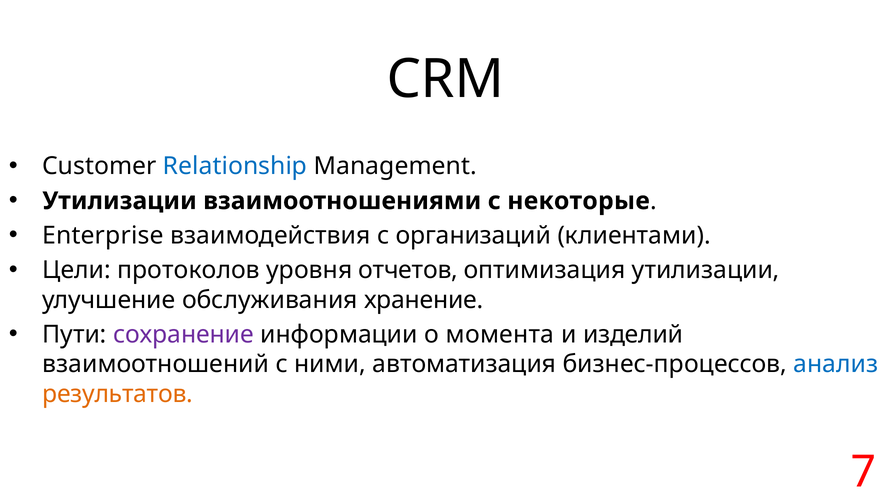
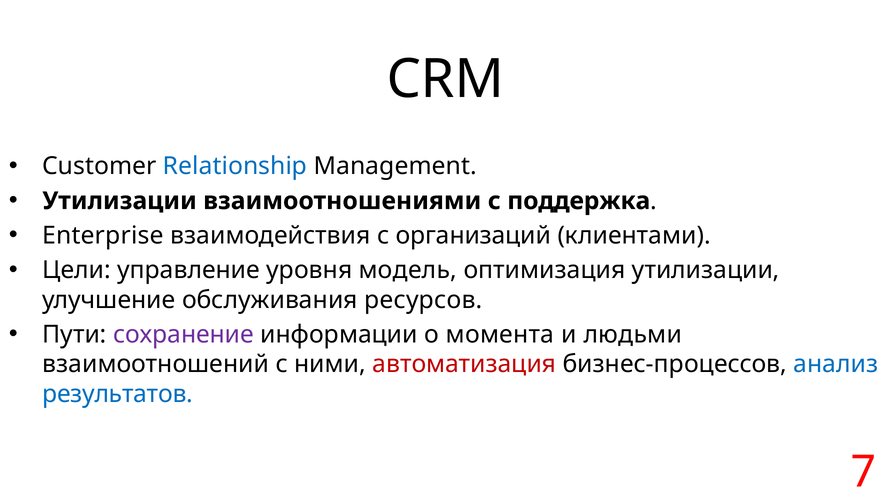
некоторые: некоторые -> поддержка (579, 201)
протоколов: протоколов -> управление (189, 270)
отчетов: отчетов -> модель (408, 270)
хранение: хранение -> ресурсов (423, 300)
изделий: изделий -> людьми (633, 335)
автоматизация colour: black -> red (464, 364)
результатов colour: orange -> blue (118, 394)
